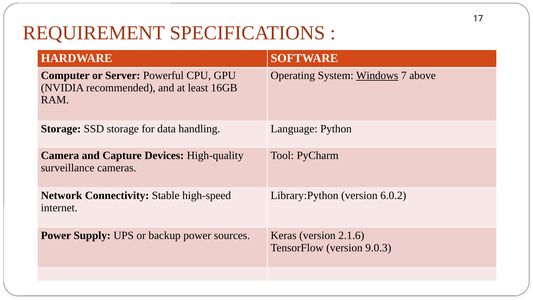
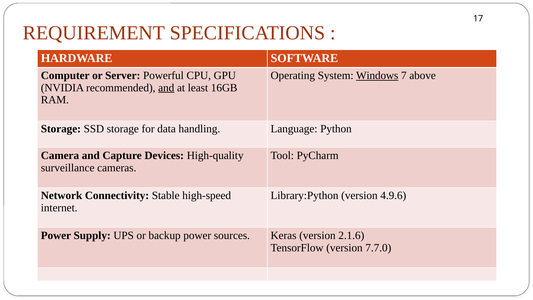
and underline: none -> present (166, 88)
6.0.2: 6.0.2 -> 4.9.6 (393, 195)
9.0.3: 9.0.3 -> 7.7.0 (378, 248)
